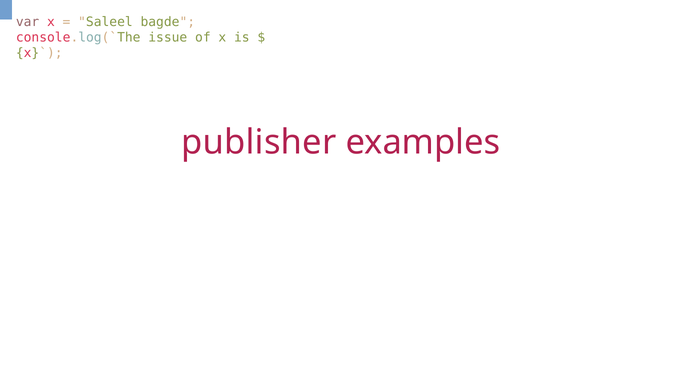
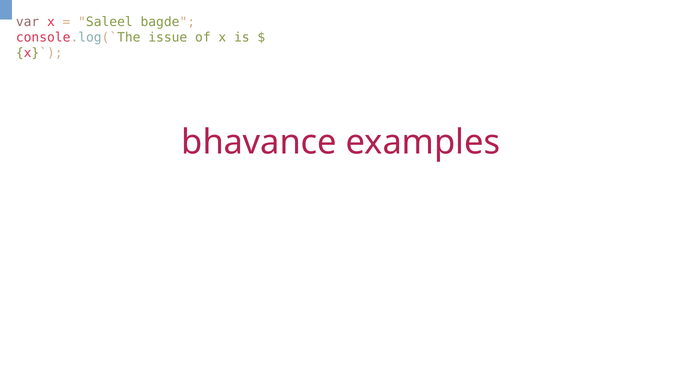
publisher: publisher -> bhavance (259, 142)
